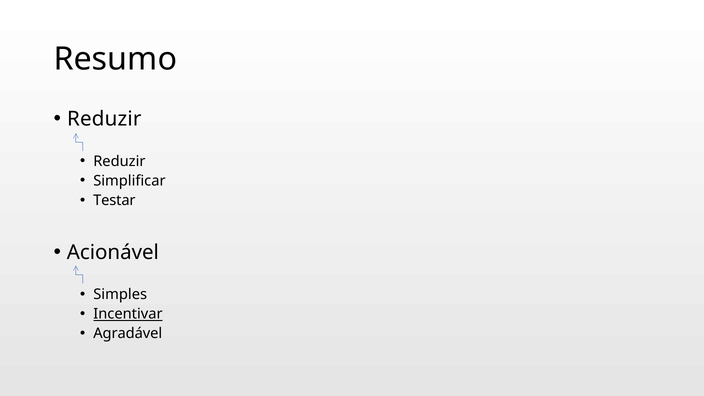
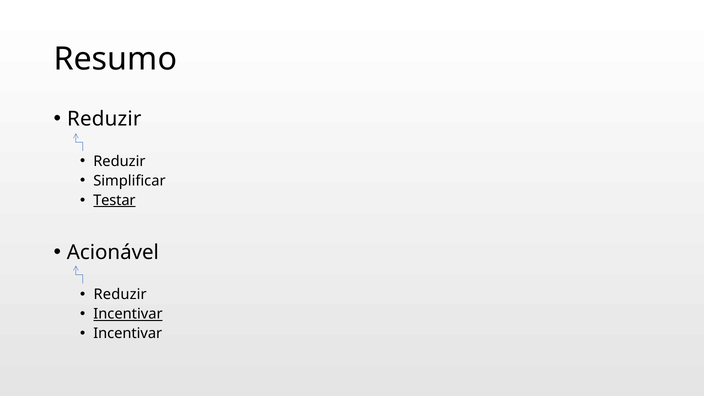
Testar underline: none -> present (114, 200)
Simples: Simples -> Reduzir (120, 295)
Agradável: Agradável -> Incentivar (128, 334)
